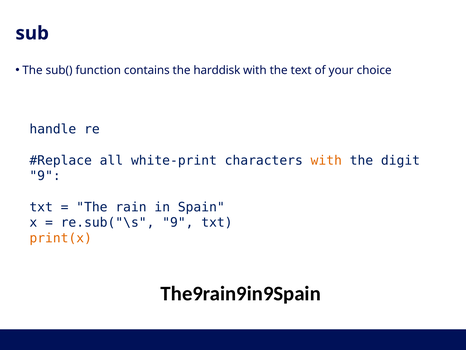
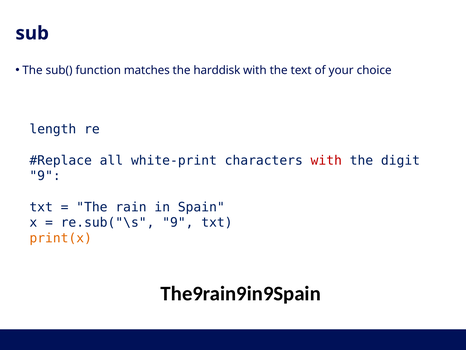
contains: contains -> matches (147, 70)
handle: handle -> length (53, 129)
with colour: orange -> red (326, 160)
